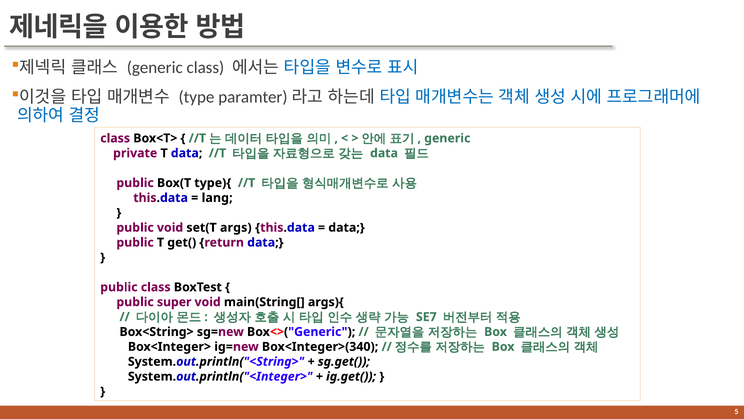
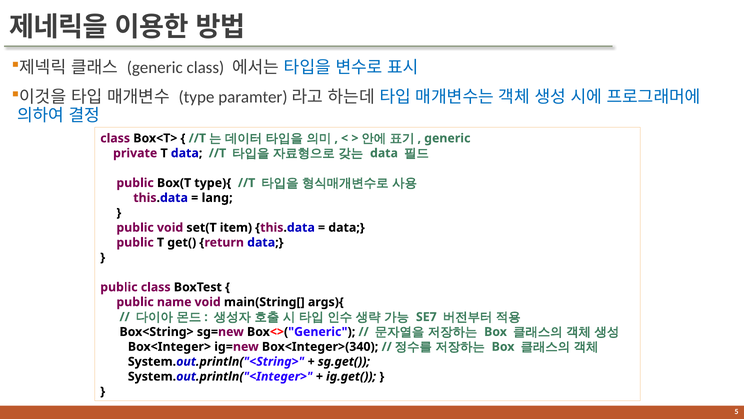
args: args -> item (236, 227)
super: super -> name (174, 302)
